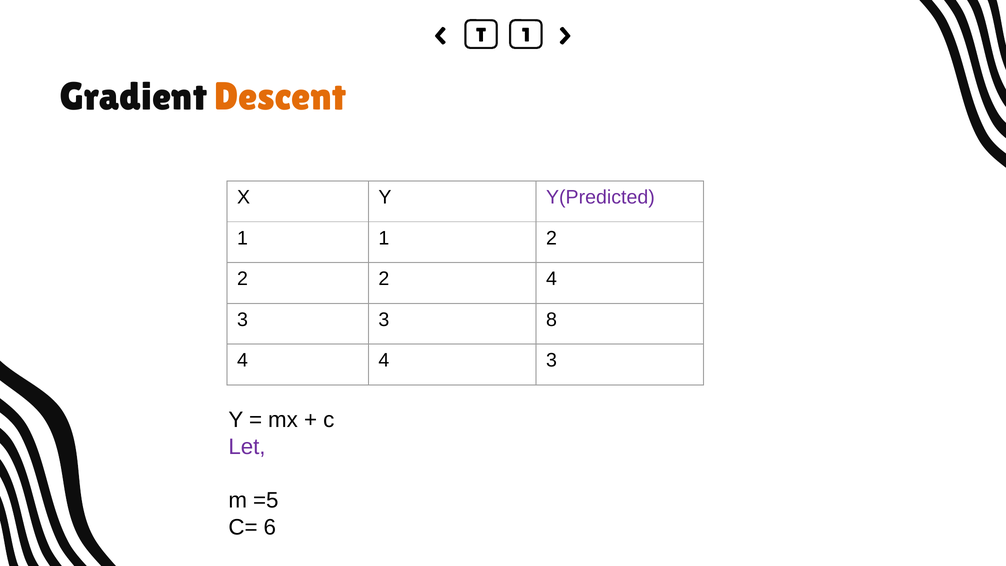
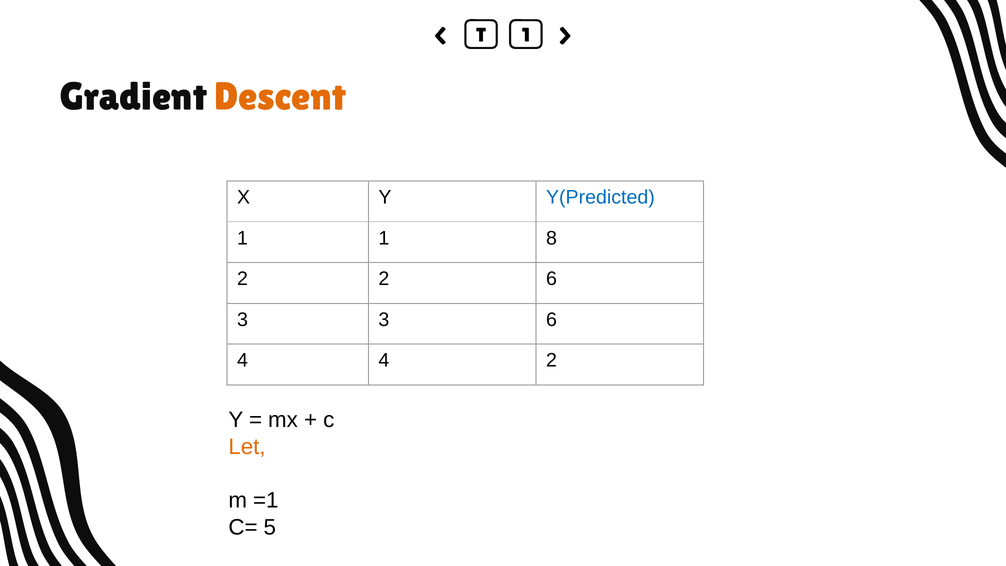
Y(Predicted colour: purple -> blue (600, 197)
1 2: 2 -> 8 (551, 238)
2 4: 4 -> 6 (551, 279)
3 8: 8 -> 6 (551, 320)
4 4 3: 3 -> 2 (551, 360)
Let colour: purple -> orange (247, 447)
=5: =5 -> =1 (266, 500)
6: 6 -> 5 (270, 527)
